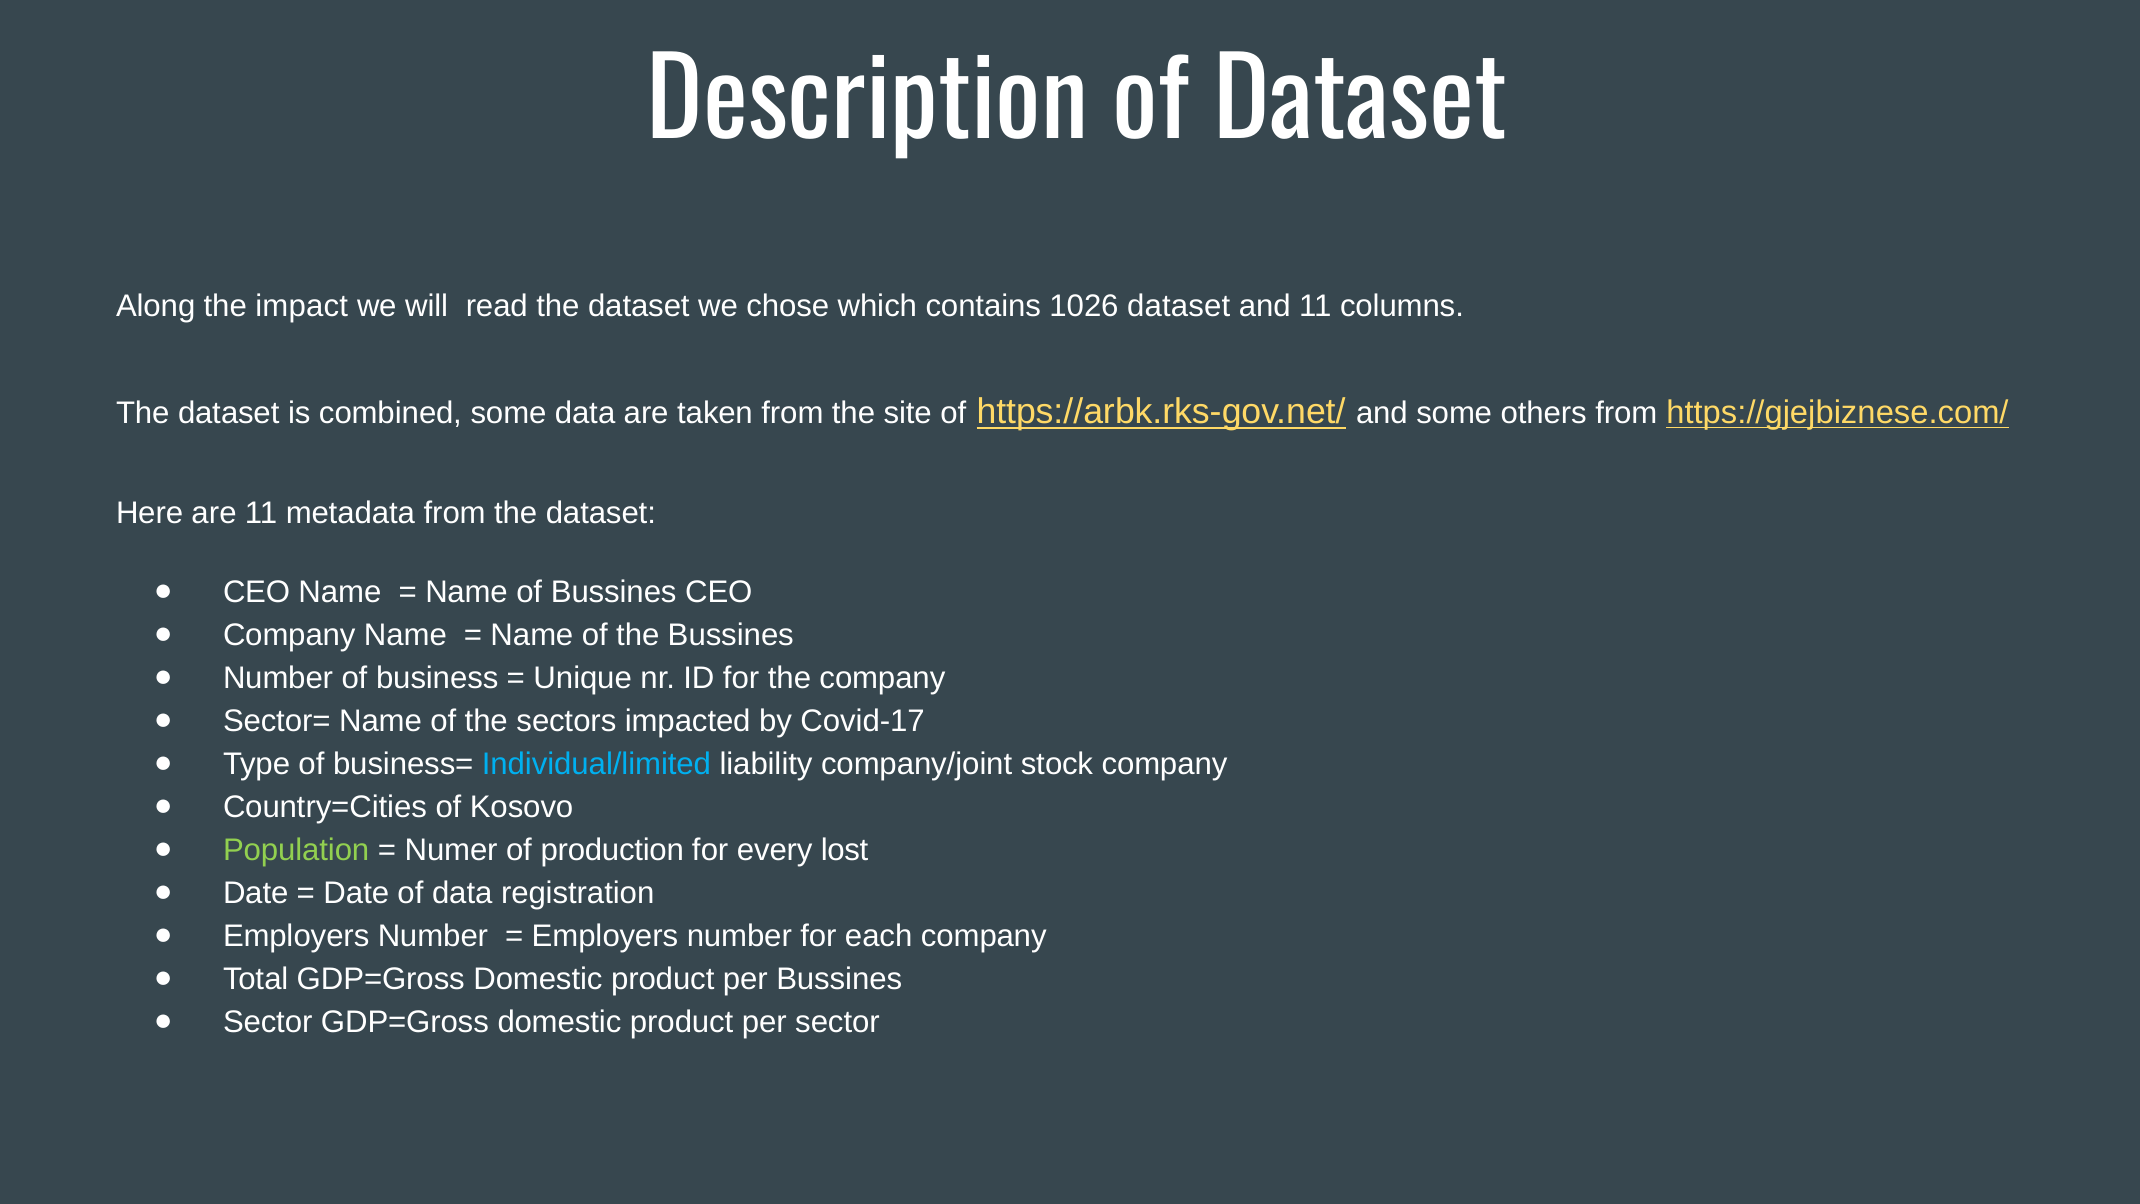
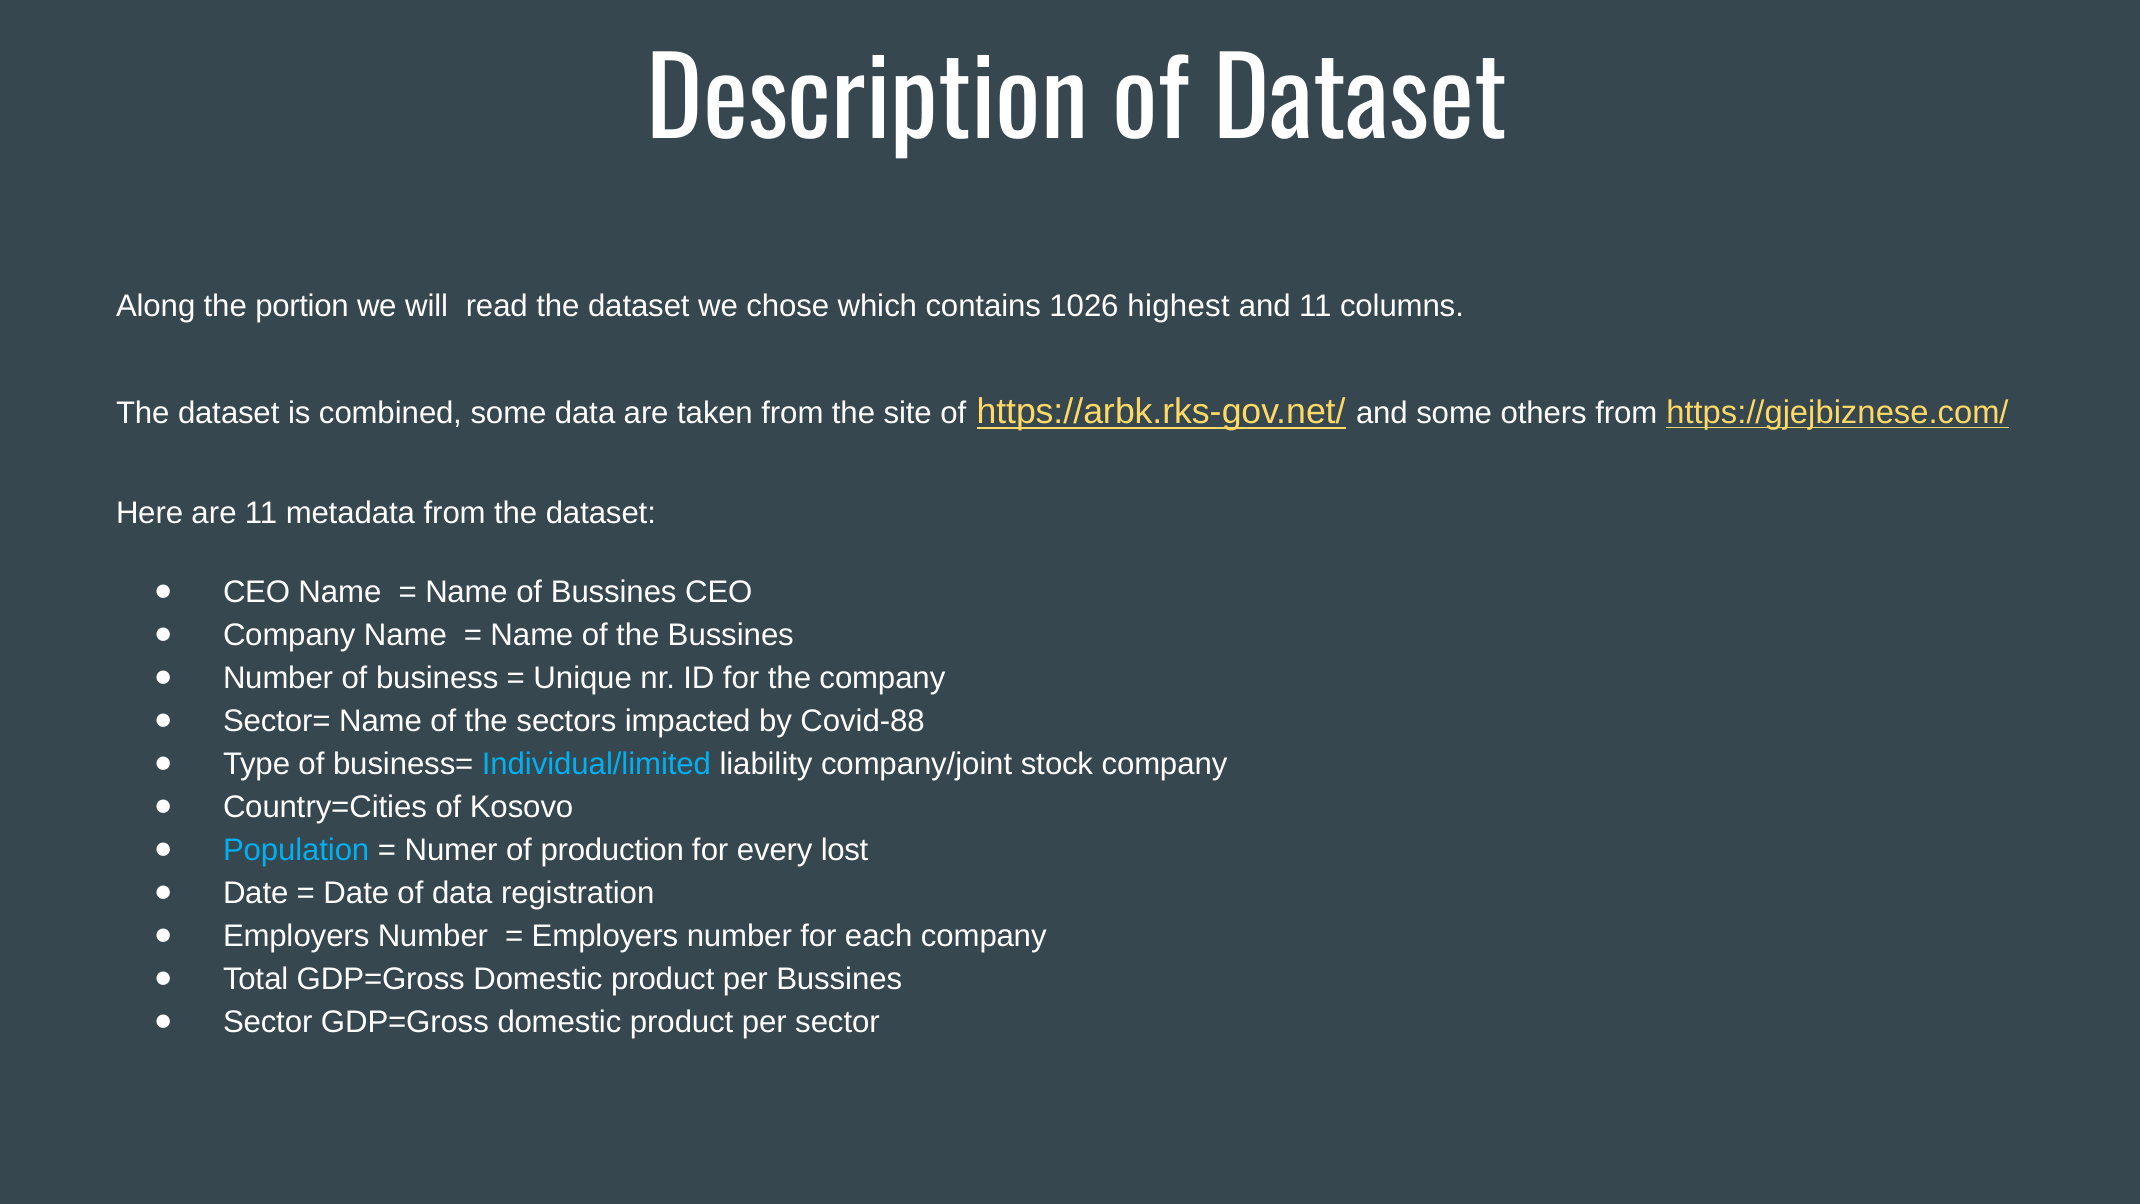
impact: impact -> portion (302, 306)
1026 dataset: dataset -> highest (1179, 306)
Covid-17: Covid-17 -> Covid-88 (863, 721)
Population colour: light green -> light blue (296, 850)
